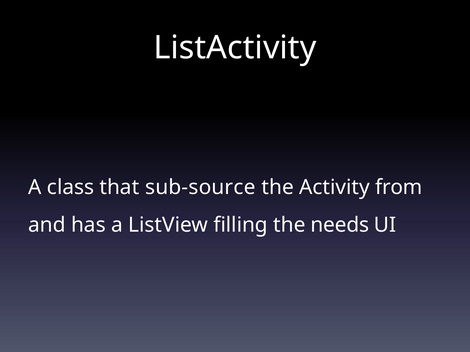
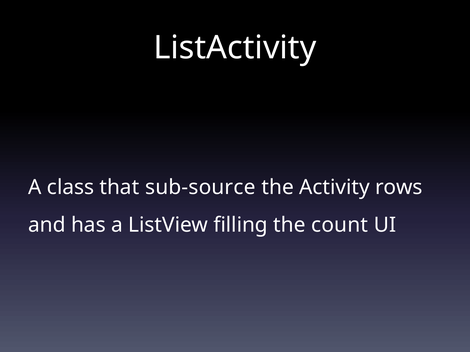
from: from -> rows (399, 187)
needs: needs -> count (340, 225)
